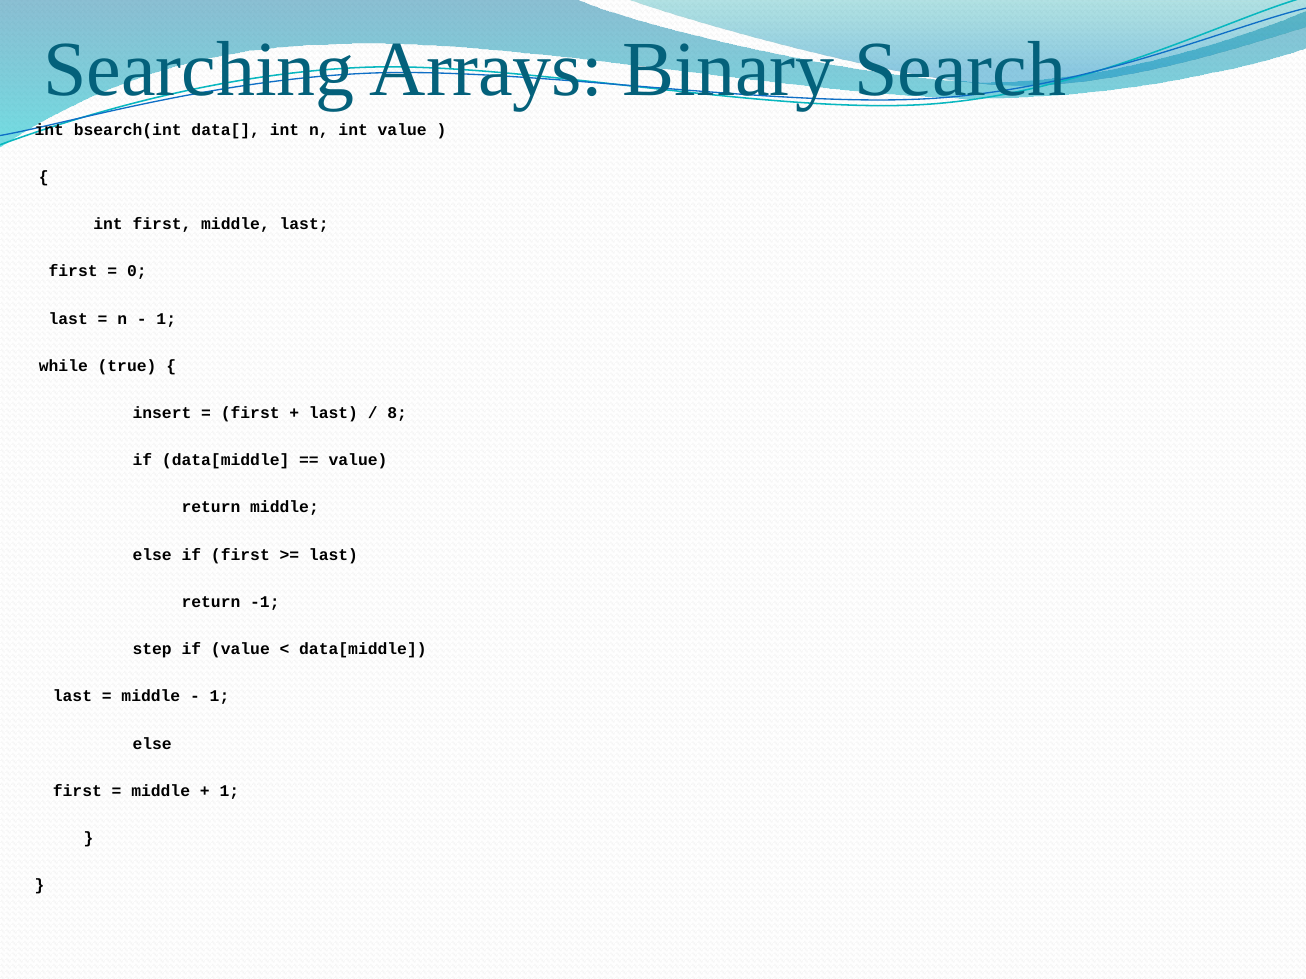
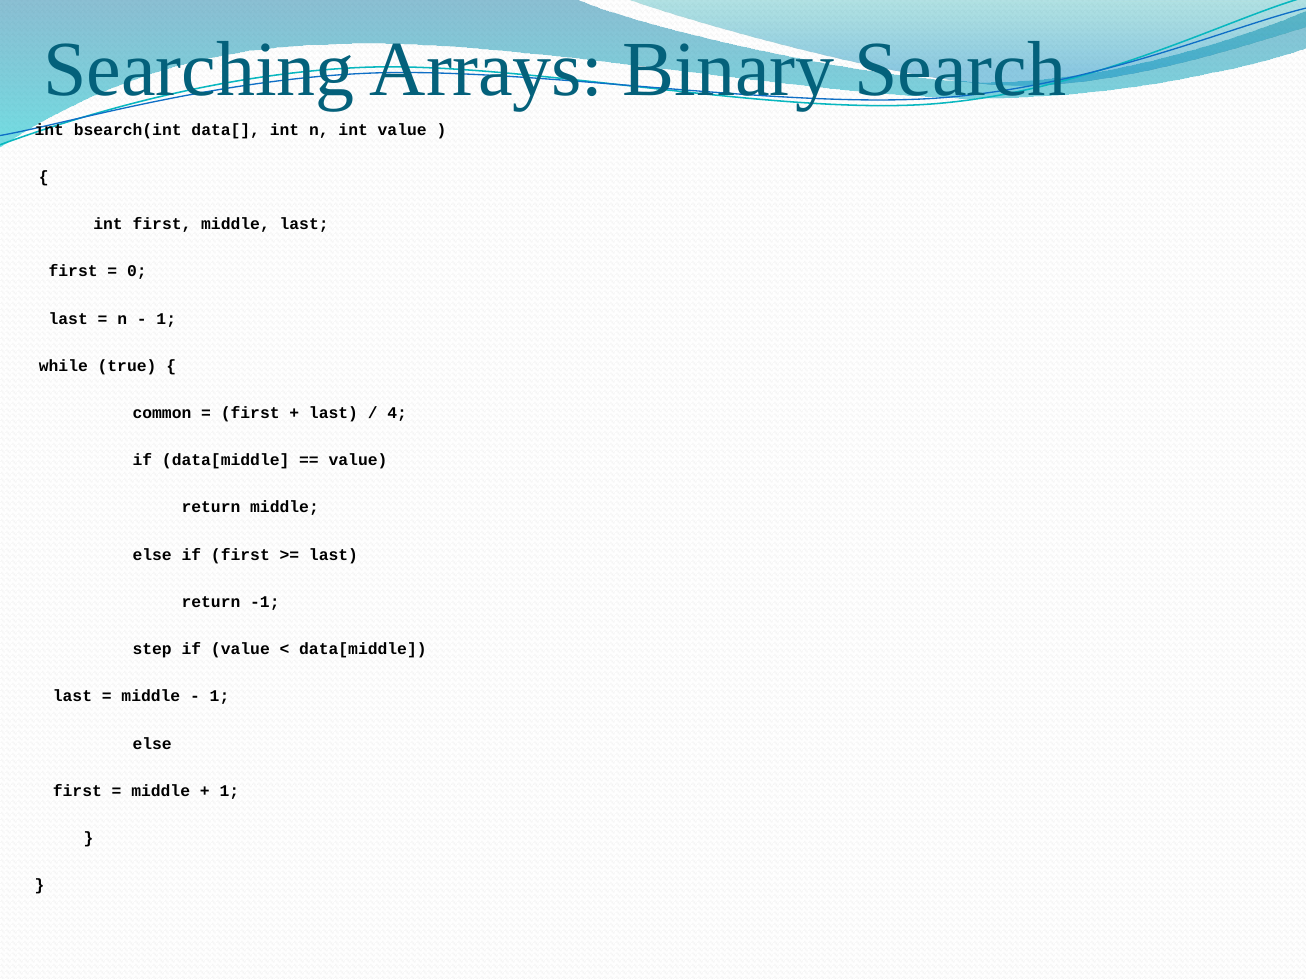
insert: insert -> common (162, 413)
8: 8 -> 4 (397, 413)
